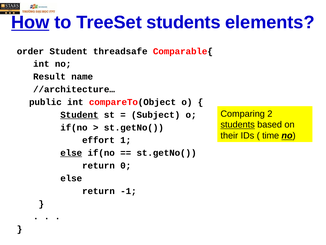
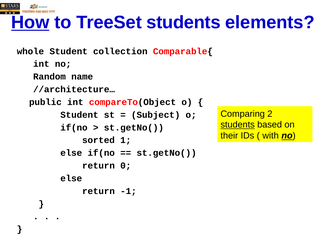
order: order -> whole (30, 51)
threadsafe: threadsafe -> collection (120, 51)
Result: Result -> Random (49, 77)
Student underline: present -> none (79, 115)
time: time -> with (271, 135)
effort: effort -> sorted (98, 140)
else underline: present -> none (71, 153)
